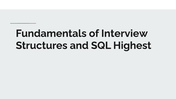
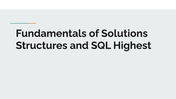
Interview: Interview -> Solutions (124, 33)
